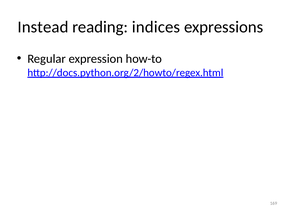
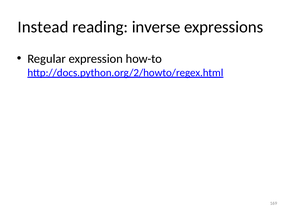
indices: indices -> inverse (156, 27)
